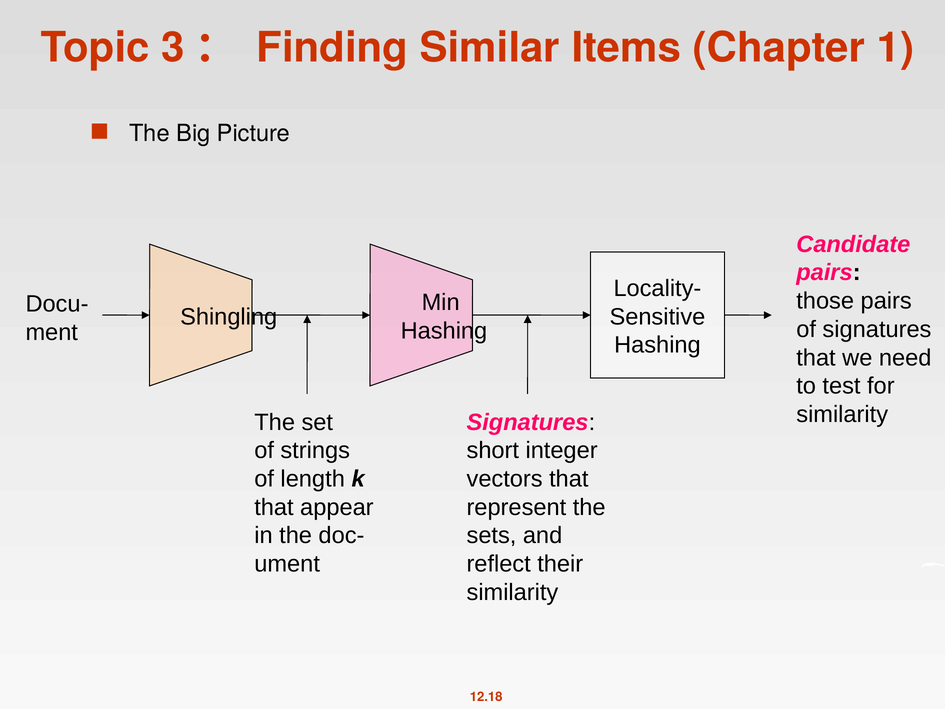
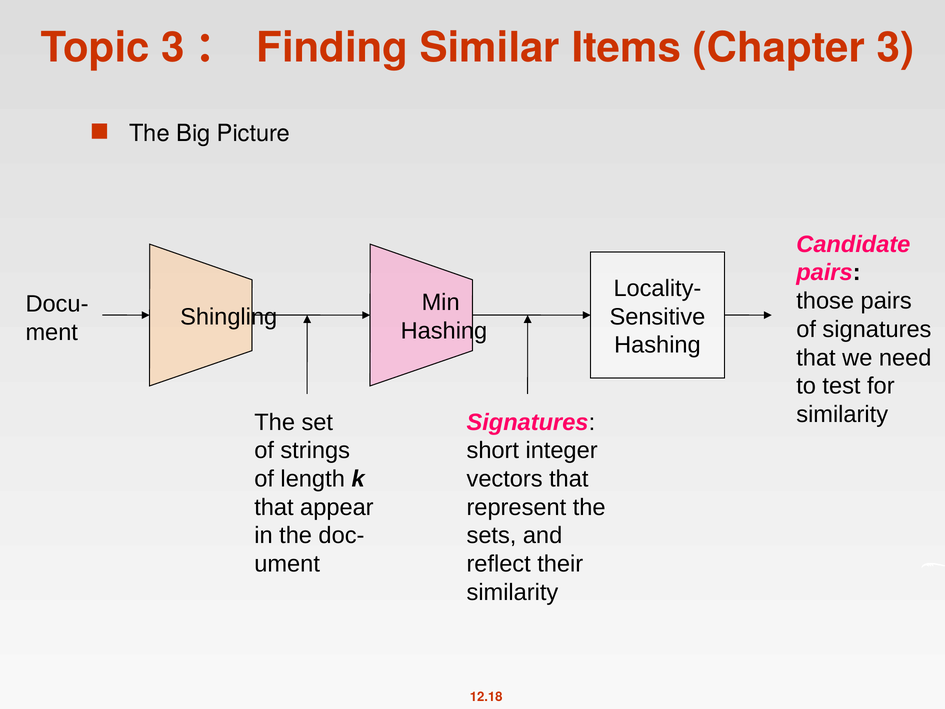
1: 1 -> 3 (895, 48)
